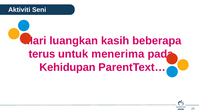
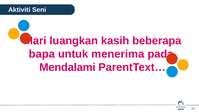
terus: terus -> bapa (42, 54)
Kehidupan: Kehidupan -> Mendalami (67, 67)
